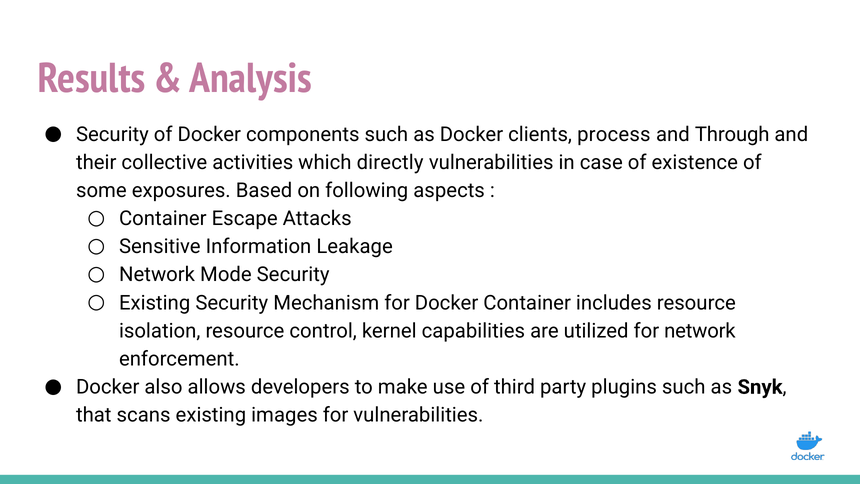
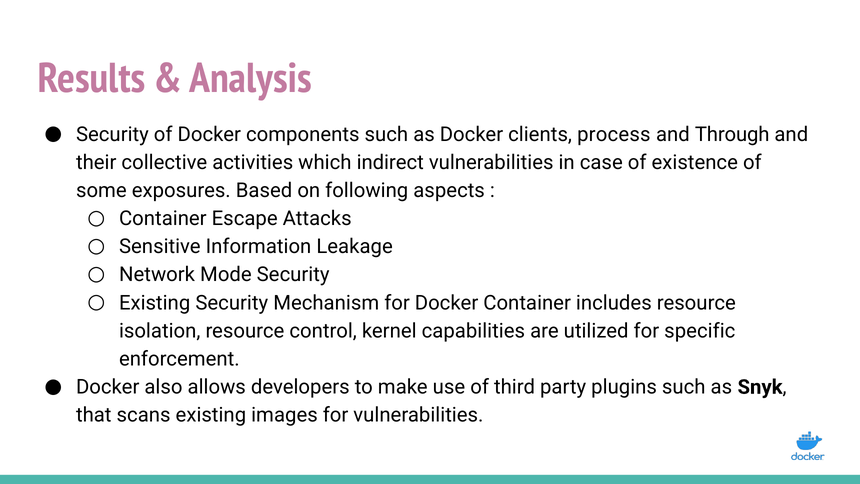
directly: directly -> indirect (390, 162)
for network: network -> specific (700, 331)
